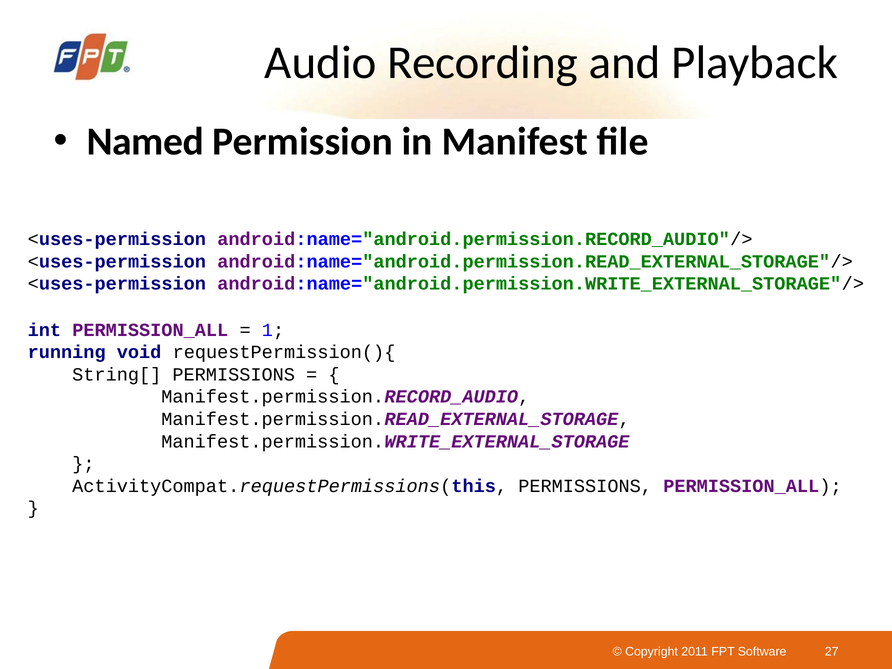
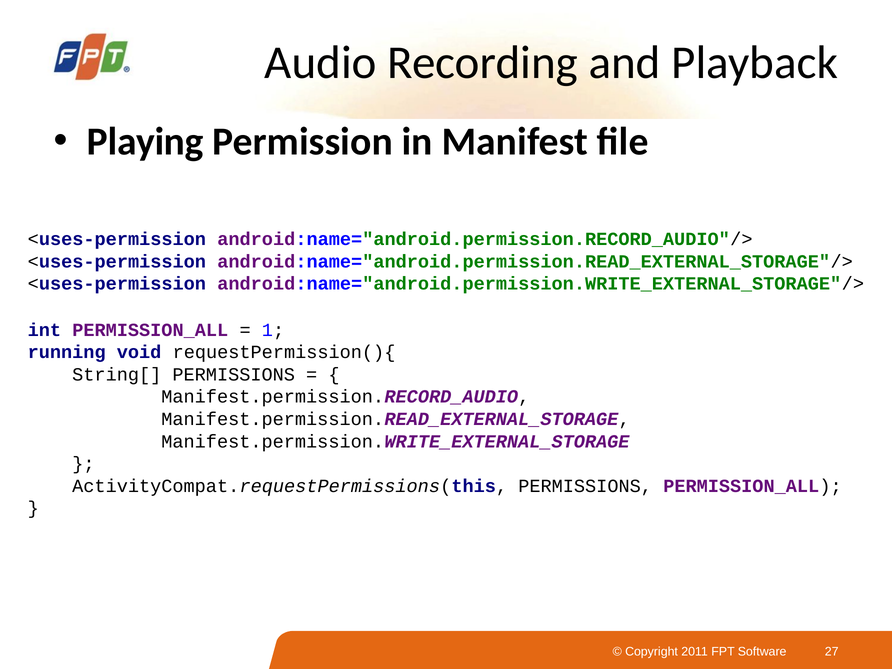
Named: Named -> Playing (145, 142)
